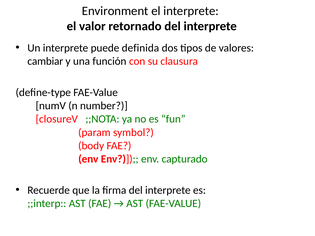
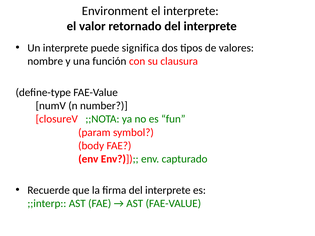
definida: definida -> significa (140, 48)
cambiar: cambiar -> nombre (45, 61)
